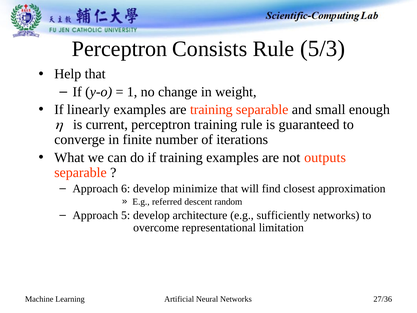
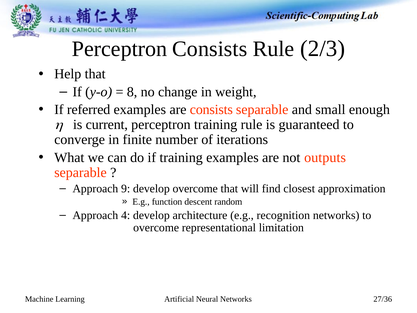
5/3: 5/3 -> 2/3 (323, 49)
1: 1 -> 8 (132, 92)
linearly: linearly -> referred (89, 110)
are training: training -> consists (211, 110)
6: 6 -> 9 (126, 188)
develop minimize: minimize -> overcome (195, 188)
referred: referred -> function (167, 202)
5: 5 -> 4 (126, 215)
sufficiently: sufficiently -> recognition (283, 215)
